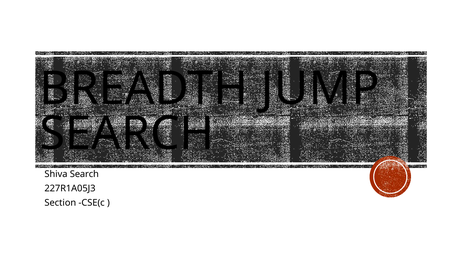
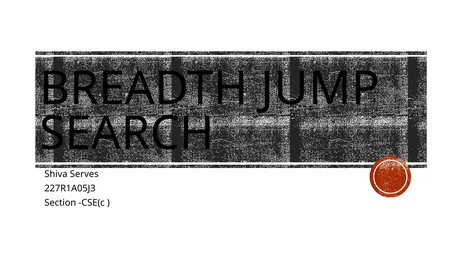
Shiva Search: Search -> Serves (84, 174)
